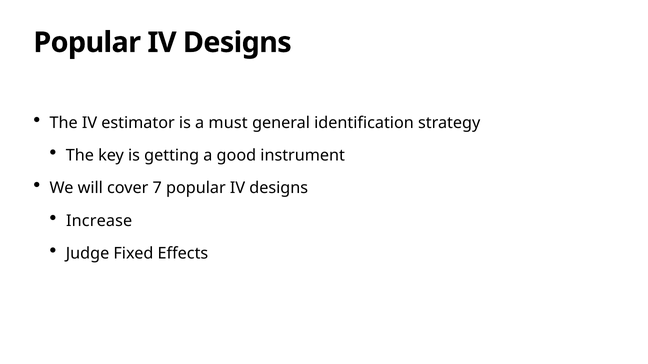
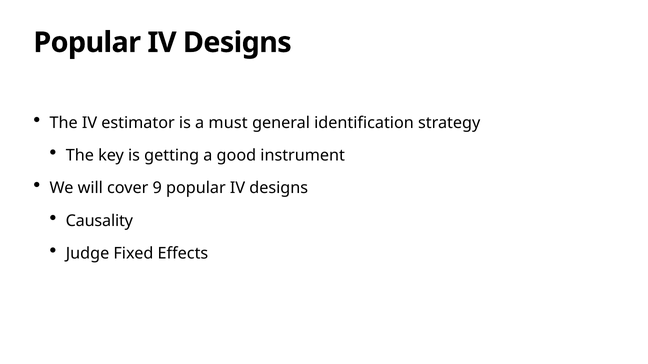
7: 7 -> 9 (157, 188)
Increase: Increase -> Causality (99, 221)
